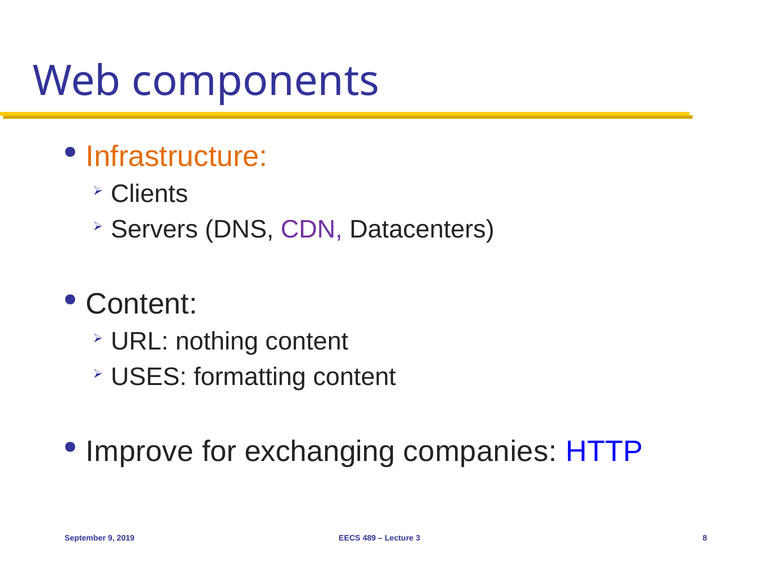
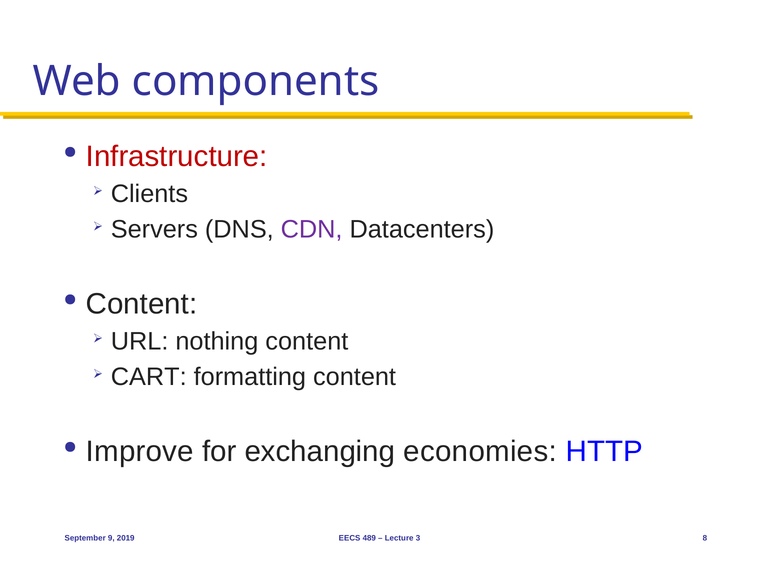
Infrastructure colour: orange -> red (177, 156)
USES: USES -> CART (149, 377)
companies: companies -> economies (480, 452)
